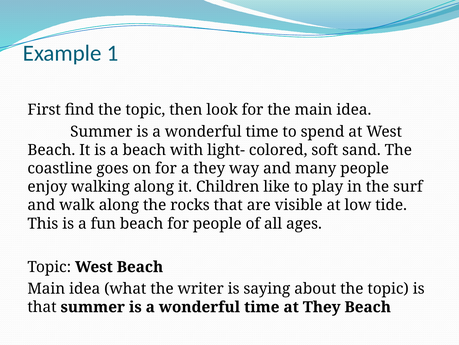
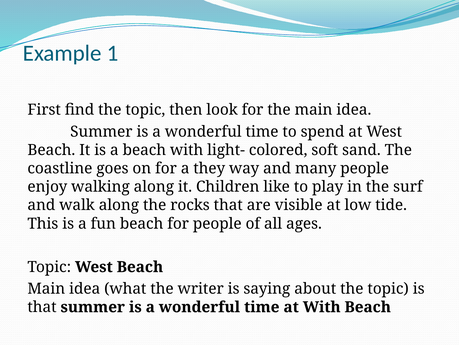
at They: They -> With (322, 306)
